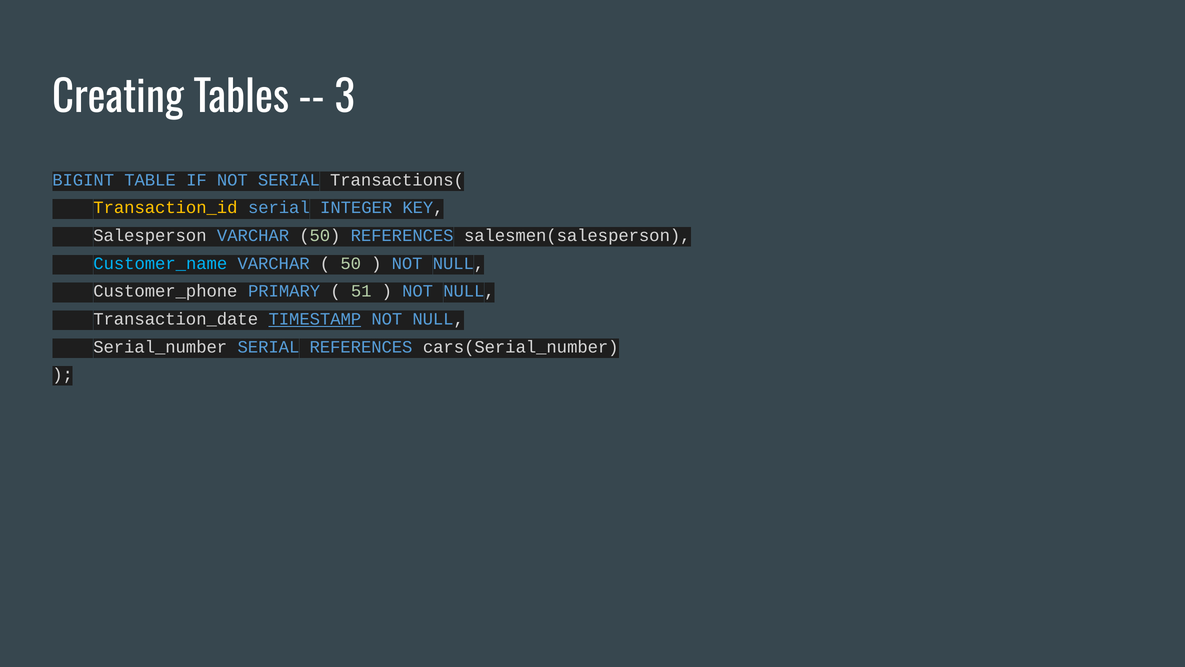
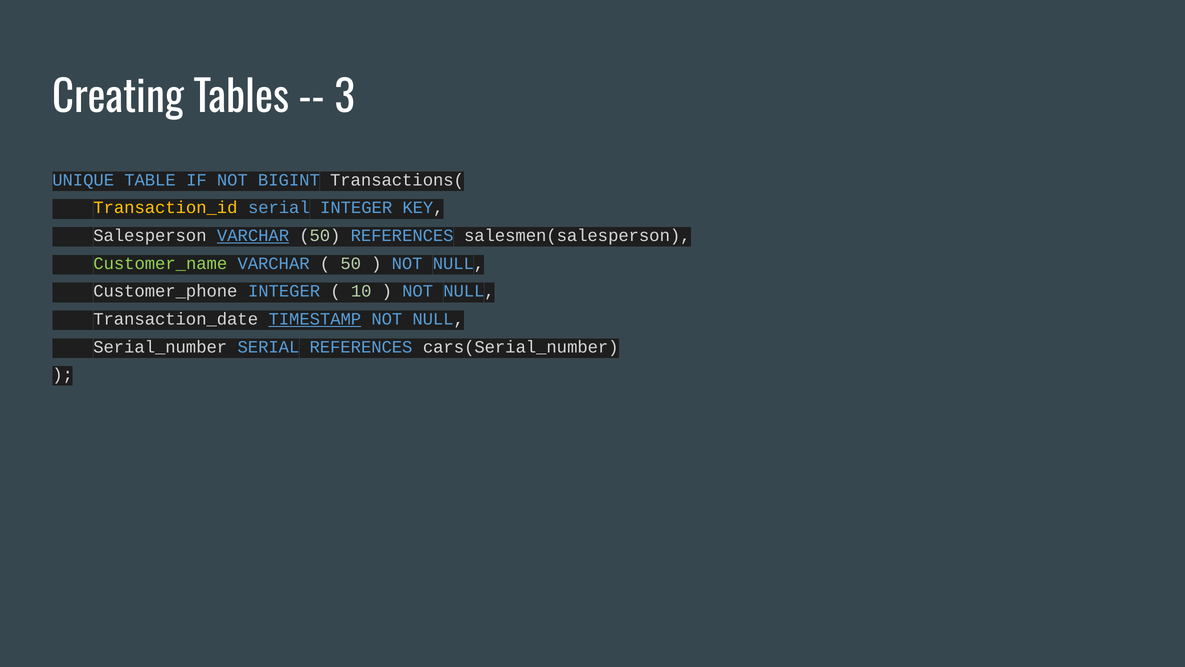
BIGINT: BIGINT -> UNIQUE (83, 180)
NOT SERIAL: SERIAL -> BIGINT (289, 180)
VARCHAR underline: none -> present (253, 235)
Customer_name colour: light blue -> light green (160, 263)
Customer_phone PRIMARY: PRIMARY -> INTEGER (284, 291)
51: 51 -> 10 (361, 291)
